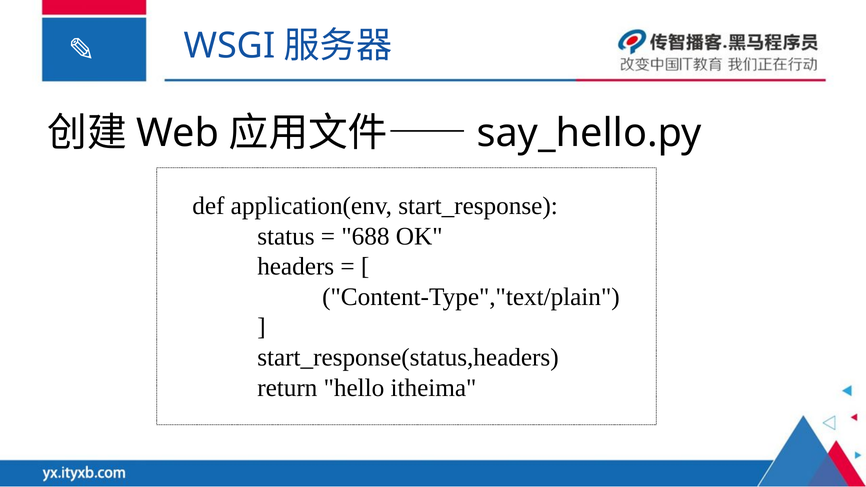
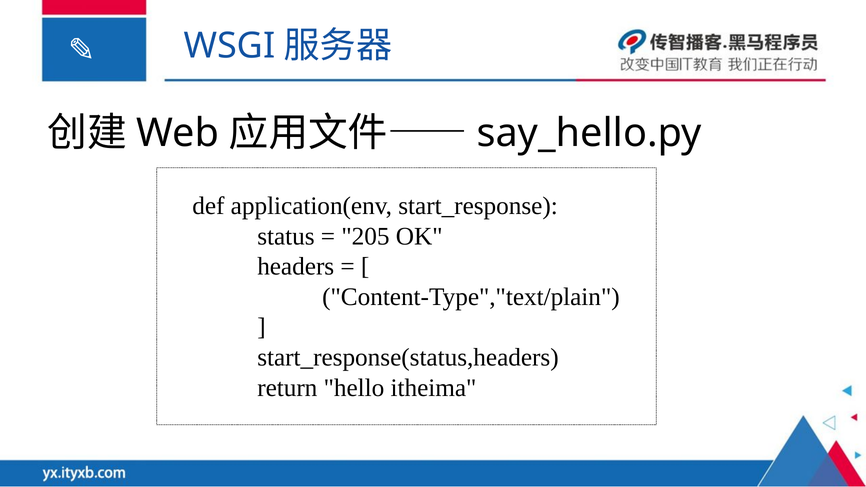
688: 688 -> 205 (365, 236)
